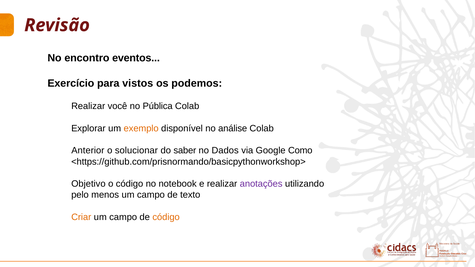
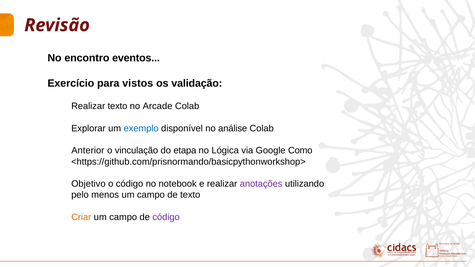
podemos: podemos -> validação (197, 83)
Realizar você: você -> texto (118, 106)
Pública: Pública -> Arcade (158, 106)
exemplo colour: orange -> blue (141, 129)
solucionar: solucionar -> vinculação (136, 151)
saber: saber -> etapa (185, 151)
Dados: Dados -> Lógica (225, 151)
código colour: orange -> purple (166, 217)
